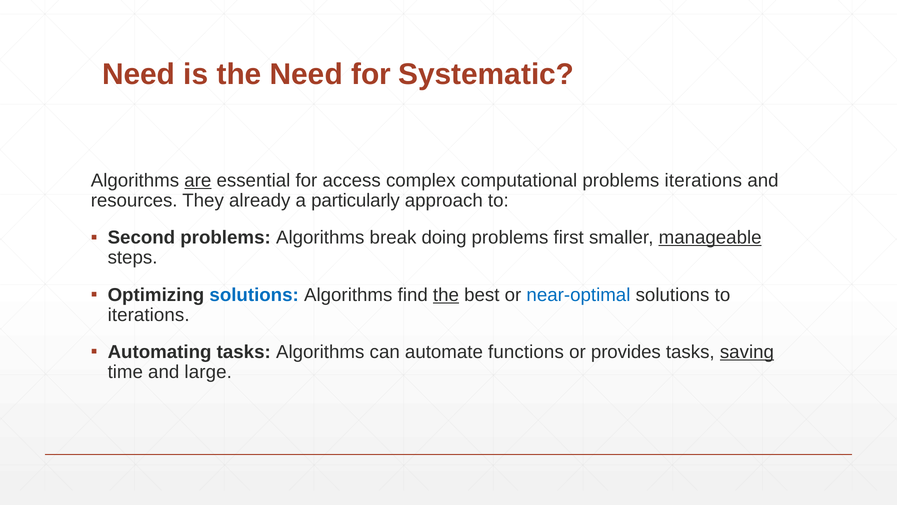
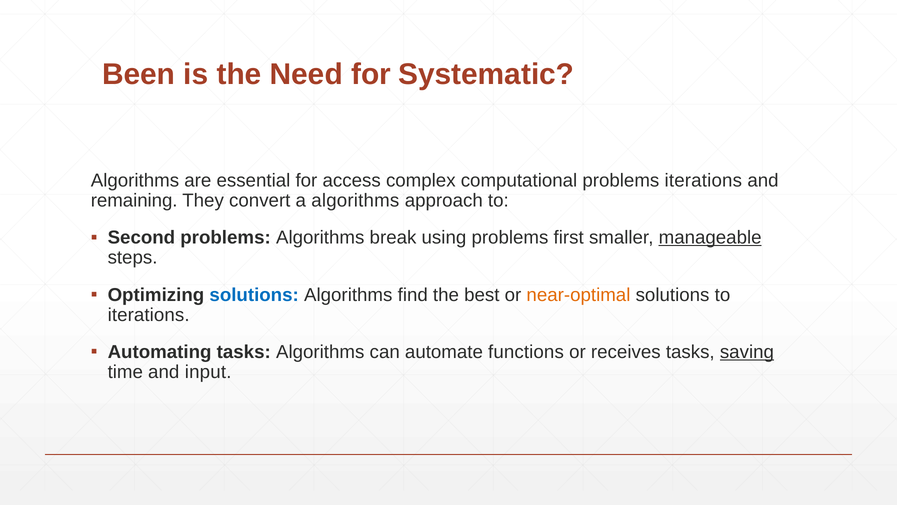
Need: Need -> Been (139, 74)
are underline: present -> none (198, 180)
resources: resources -> remaining (134, 200)
already: already -> convert (260, 200)
a particularly: particularly -> algorithms (355, 200)
doing: doing -> using (444, 237)
the underline: present -> none (446, 295)
near-optimal colour: blue -> orange (578, 295)
provides: provides -> receives (626, 352)
large: large -> input (208, 372)
